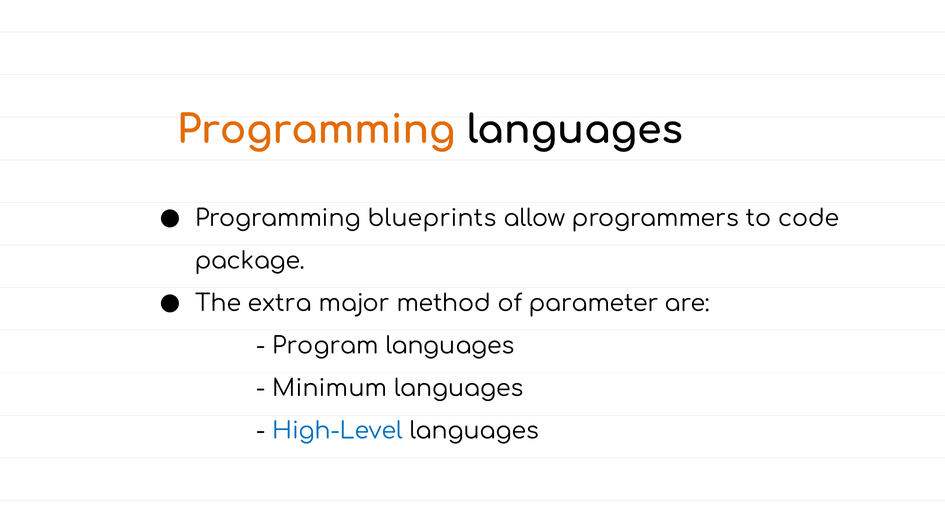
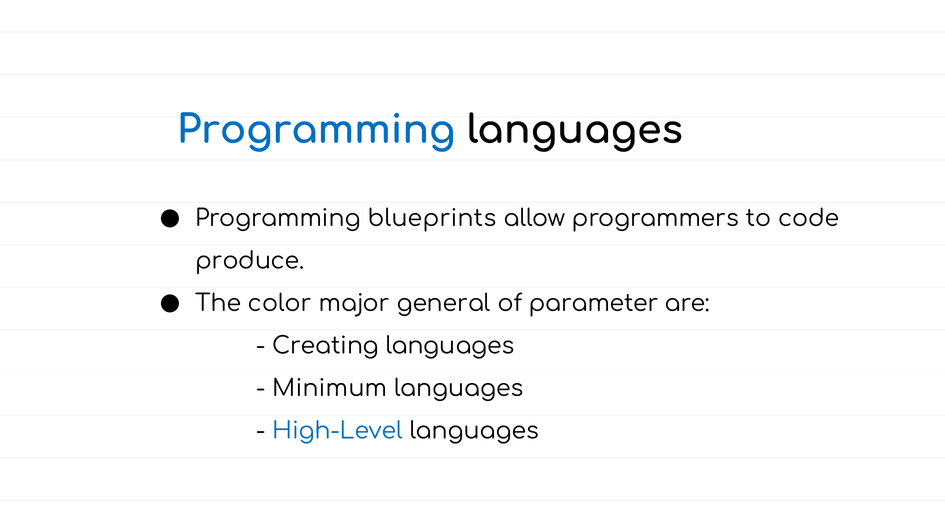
Programming colour: orange -> blue (316, 130)
package: package -> produce (250, 261)
extra: extra -> color (280, 304)
method: method -> general (444, 304)
Program: Program -> Creating (326, 347)
